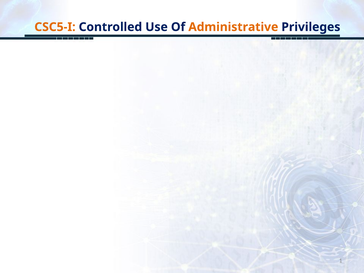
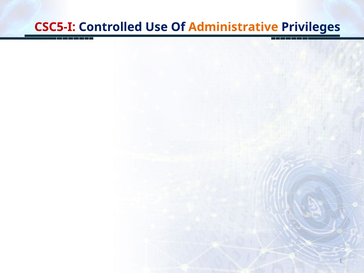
CSC5-I colour: orange -> red (55, 27)
